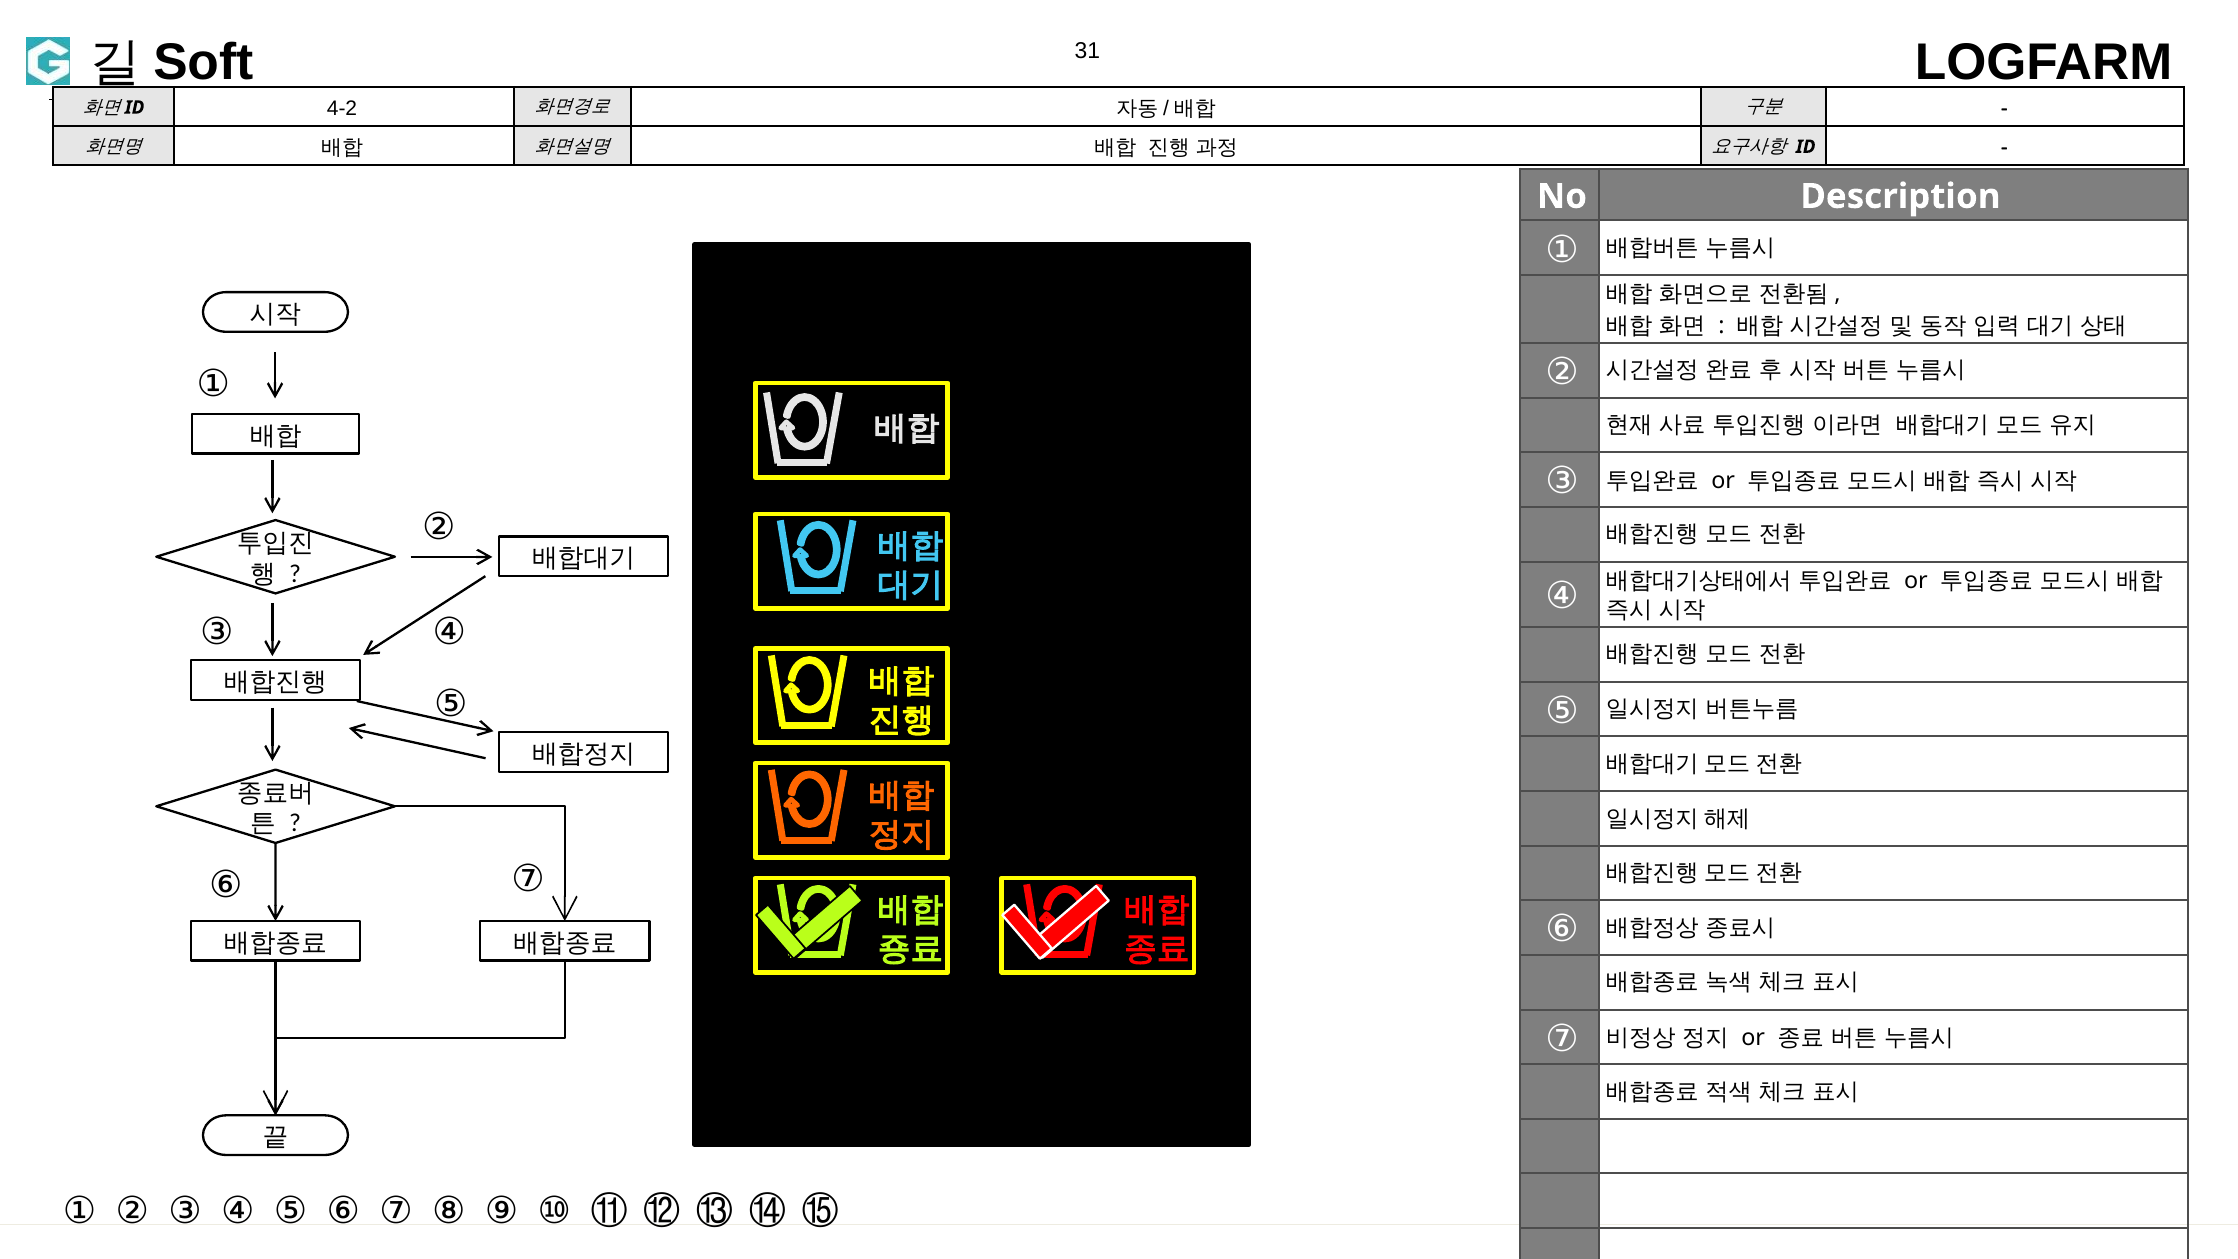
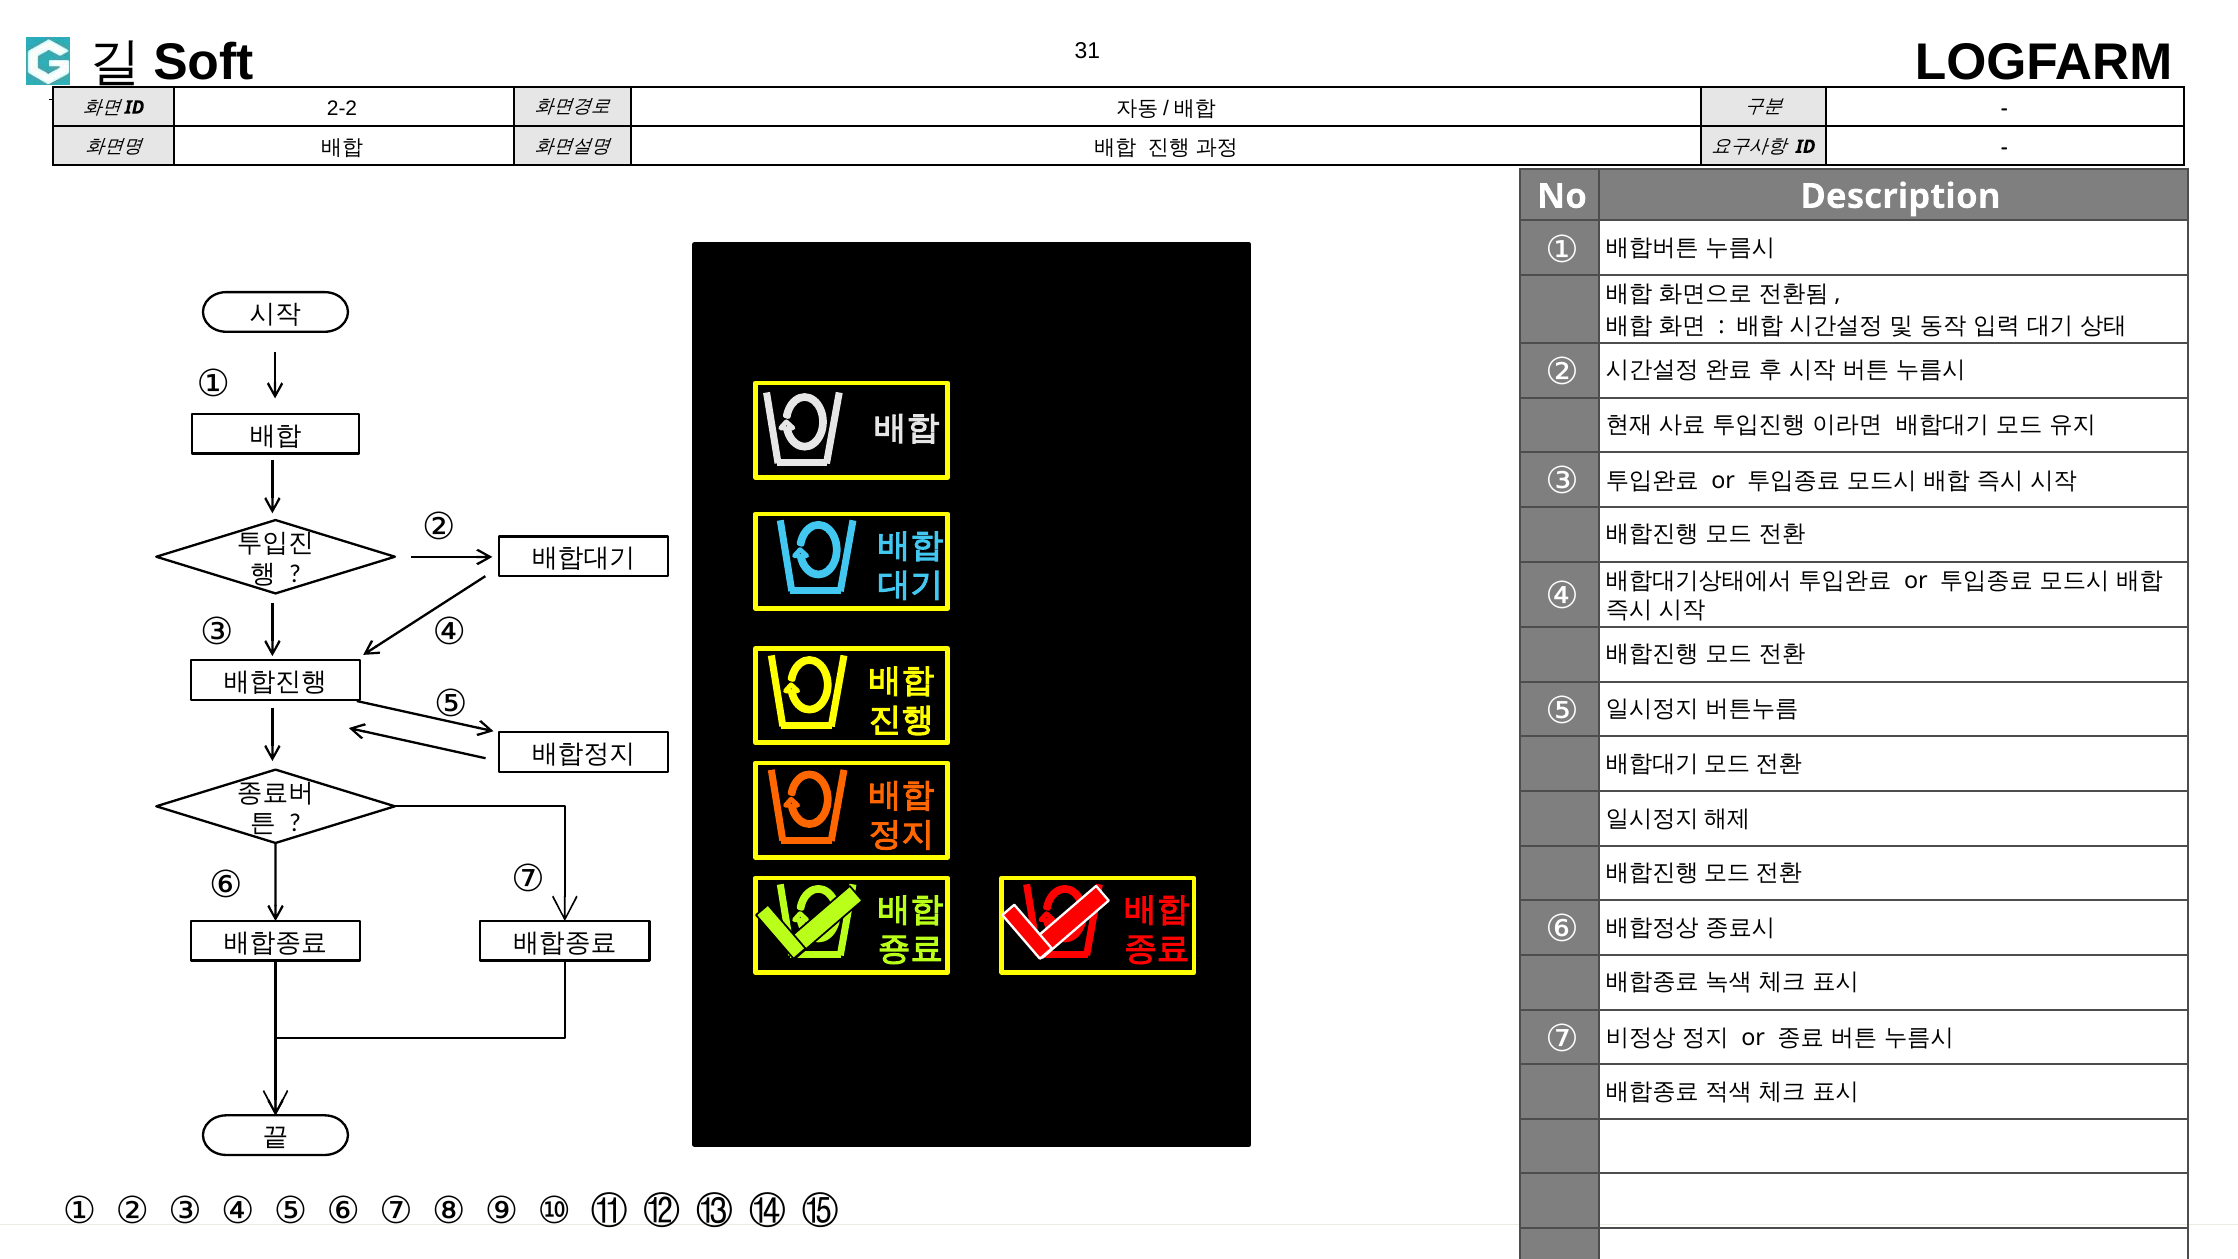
4-2: 4-2 -> 2-2 (342, 109)
